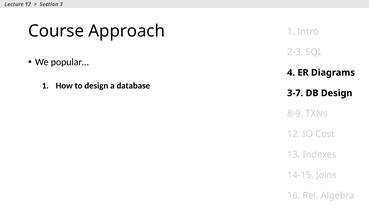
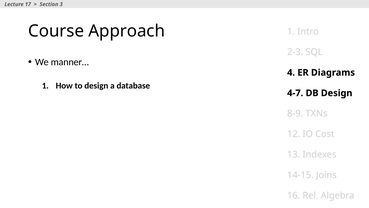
popular…: popular… -> manner… (70, 62)
3-7: 3-7 -> 4-7 (295, 93)
